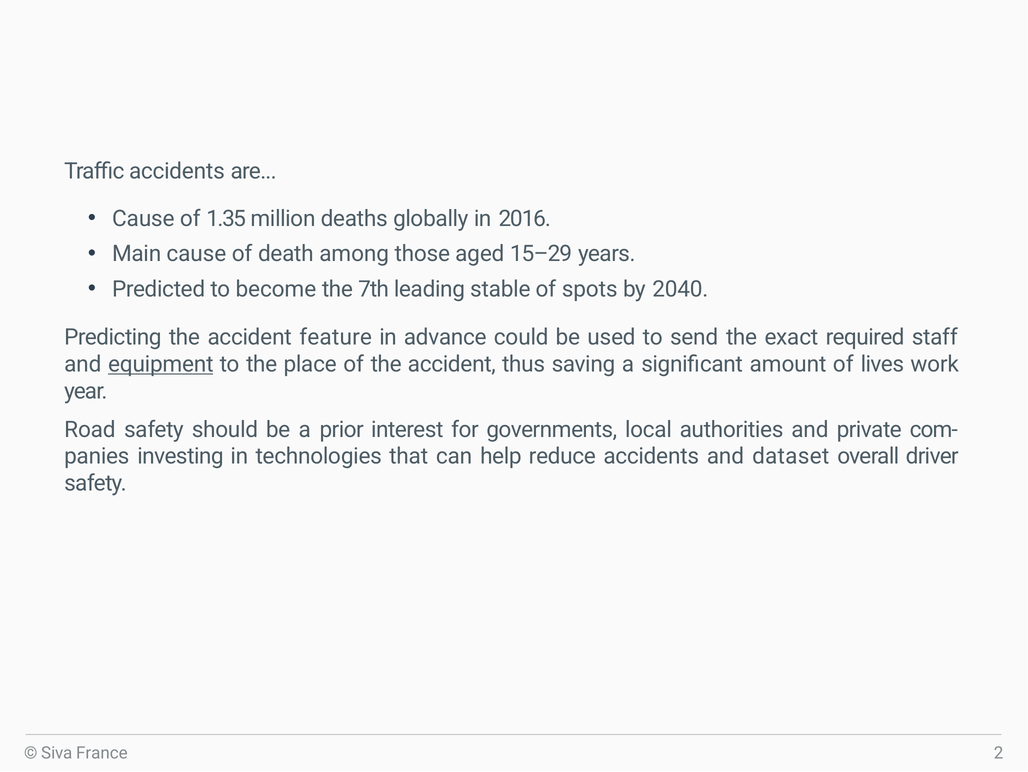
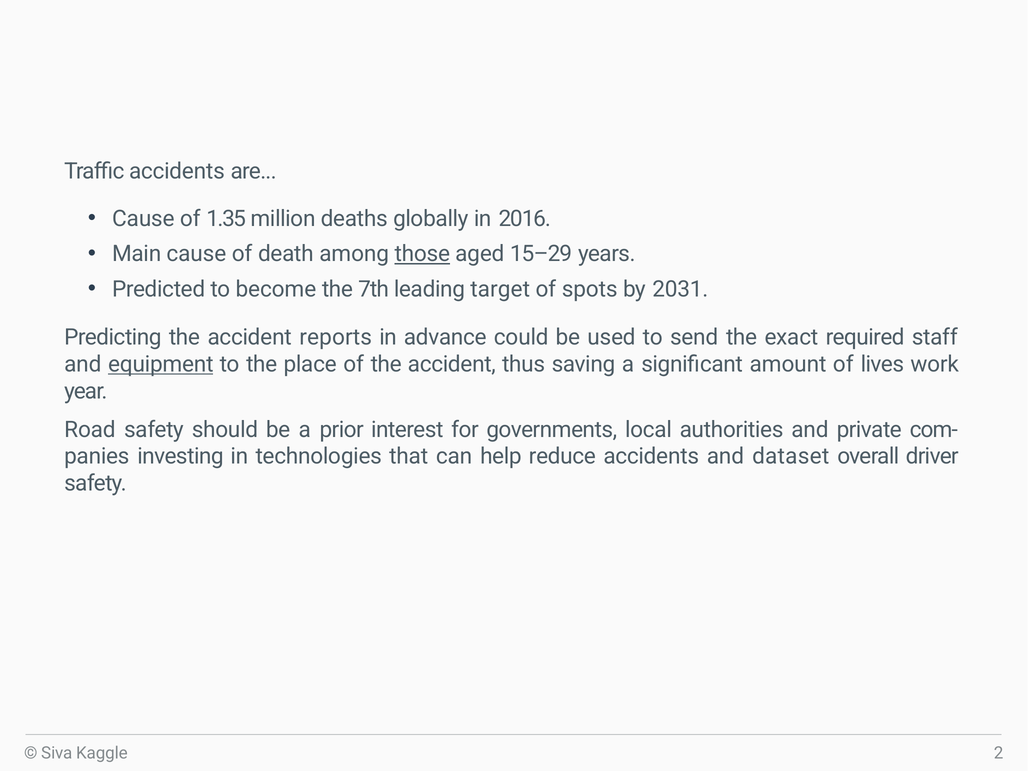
those underline: none -> present (422, 254)
stable: stable -> target (500, 289)
2040: 2040 -> 2031 (680, 289)
feature: feature -> reports (336, 337)
France: France -> Kaggle (102, 753)
